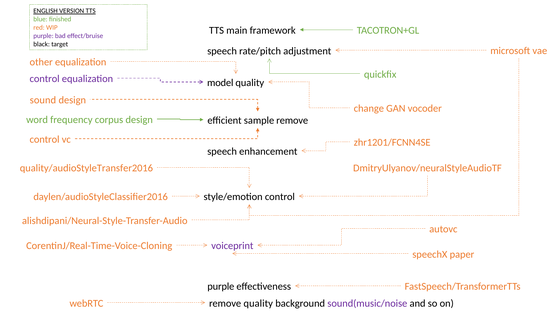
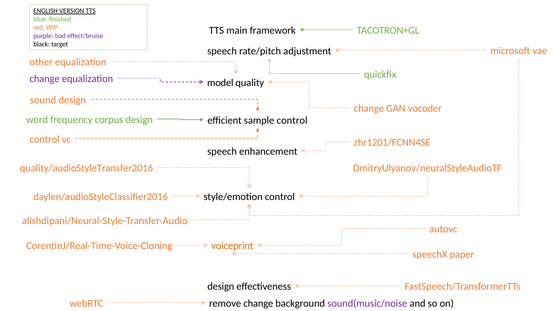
control: control -> change (45, 79)
sample remove: remove -> control (292, 120)
voiceprint colour: purple -> orange (232, 246)
purple: purple -> design (221, 287)
remove quality: quality -> change (258, 303)
